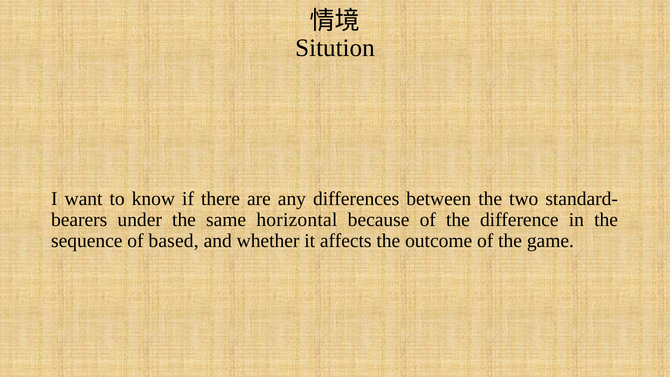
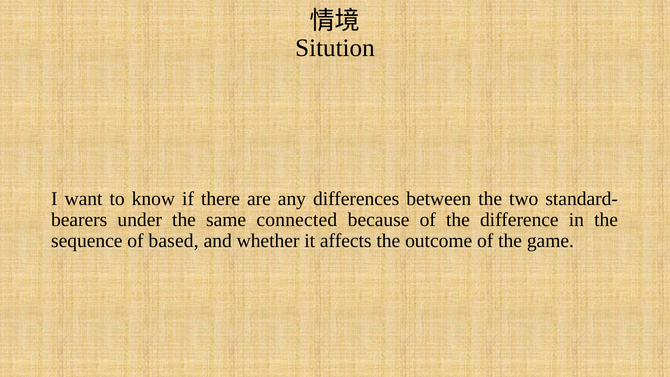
horizontal: horizontal -> connected (297, 220)
